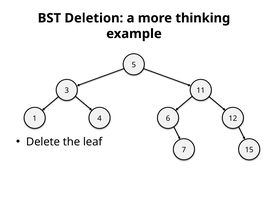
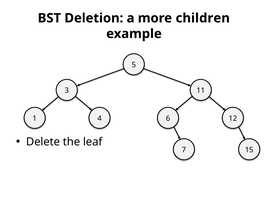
thinking: thinking -> children (203, 18)
